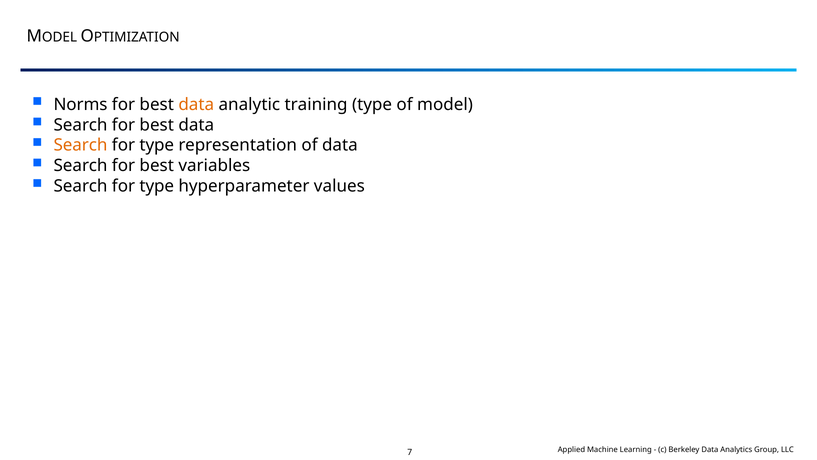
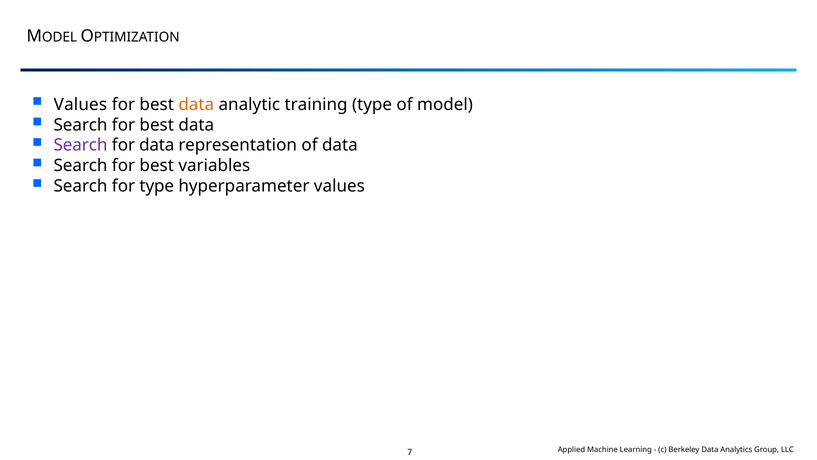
Norms: Norms -> Values (80, 104)
Search colour: orange -> purple (81, 145)
type: type -> data (157, 145)
